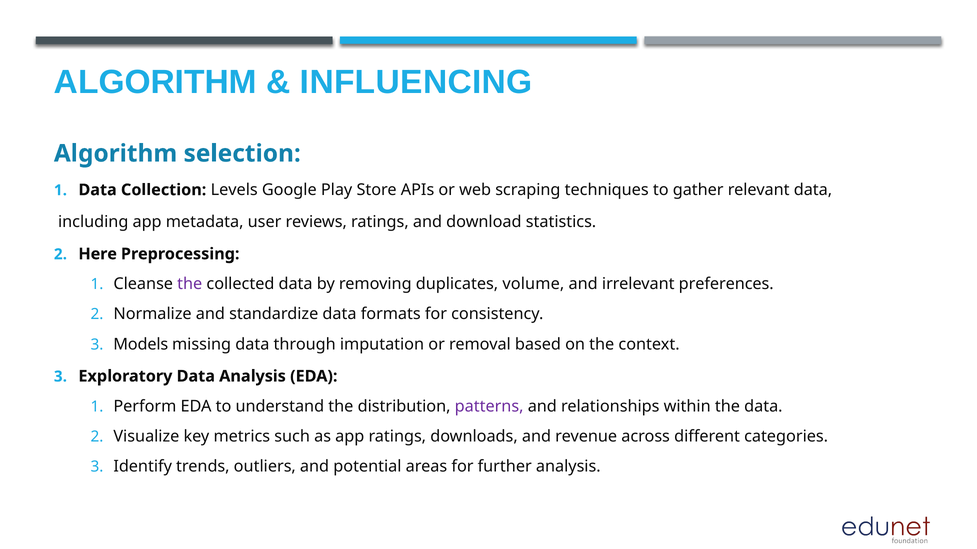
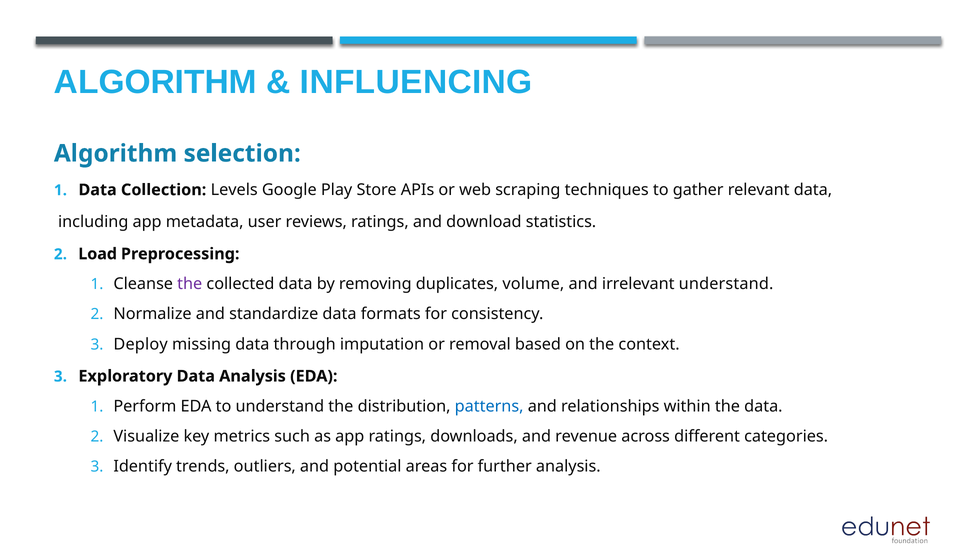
Here: Here -> Load (98, 254)
irrelevant preferences: preferences -> understand (726, 284)
Models: Models -> Deploy (141, 345)
patterns colour: purple -> blue (489, 407)
